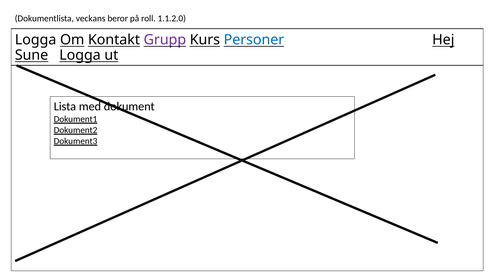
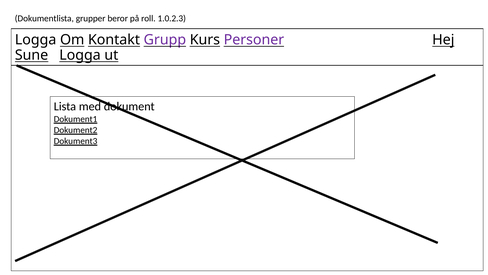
veckans: veckans -> grupper (91, 18)
1.1.2.0: 1.1.2.0 -> 1.0.2.3 (172, 18)
Personer colour: blue -> purple (254, 40)
